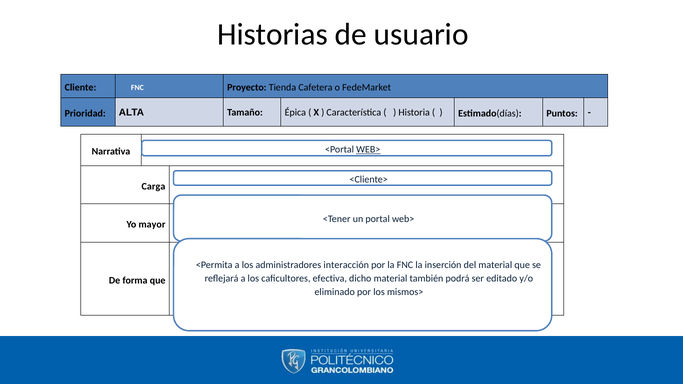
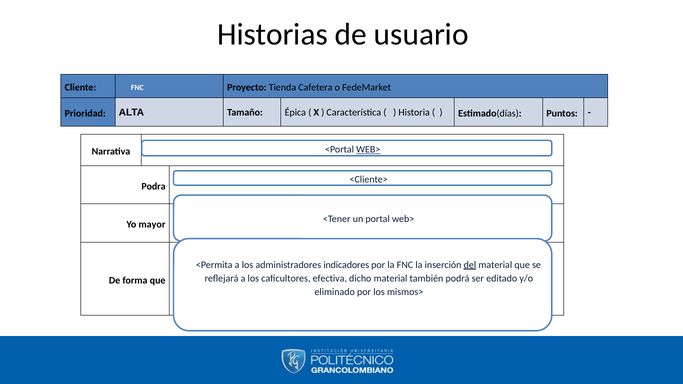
Carga: Carga -> Podra (153, 186)
interacción: interacción -> indicadores (346, 265)
del underline: none -> present (470, 265)
